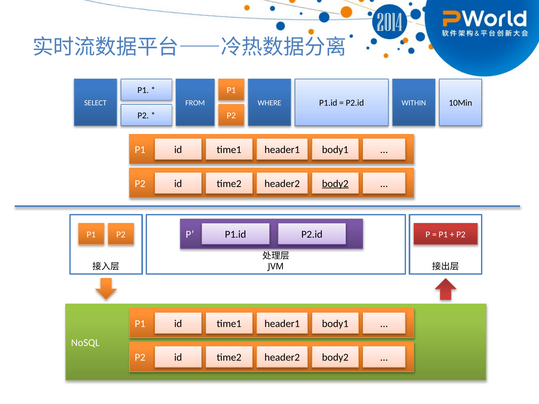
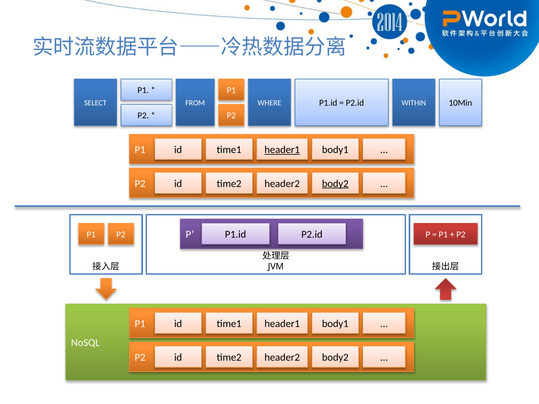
header1 underline: none -> present (282, 150)
